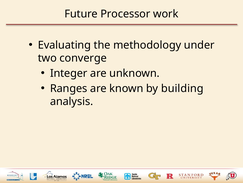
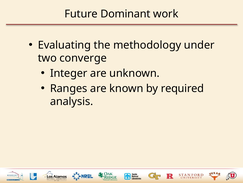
Processor: Processor -> Dominant (125, 14)
building: building -> required (182, 88)
